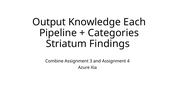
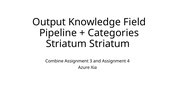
Each: Each -> Field (135, 22)
Striatum Findings: Findings -> Striatum (110, 44)
